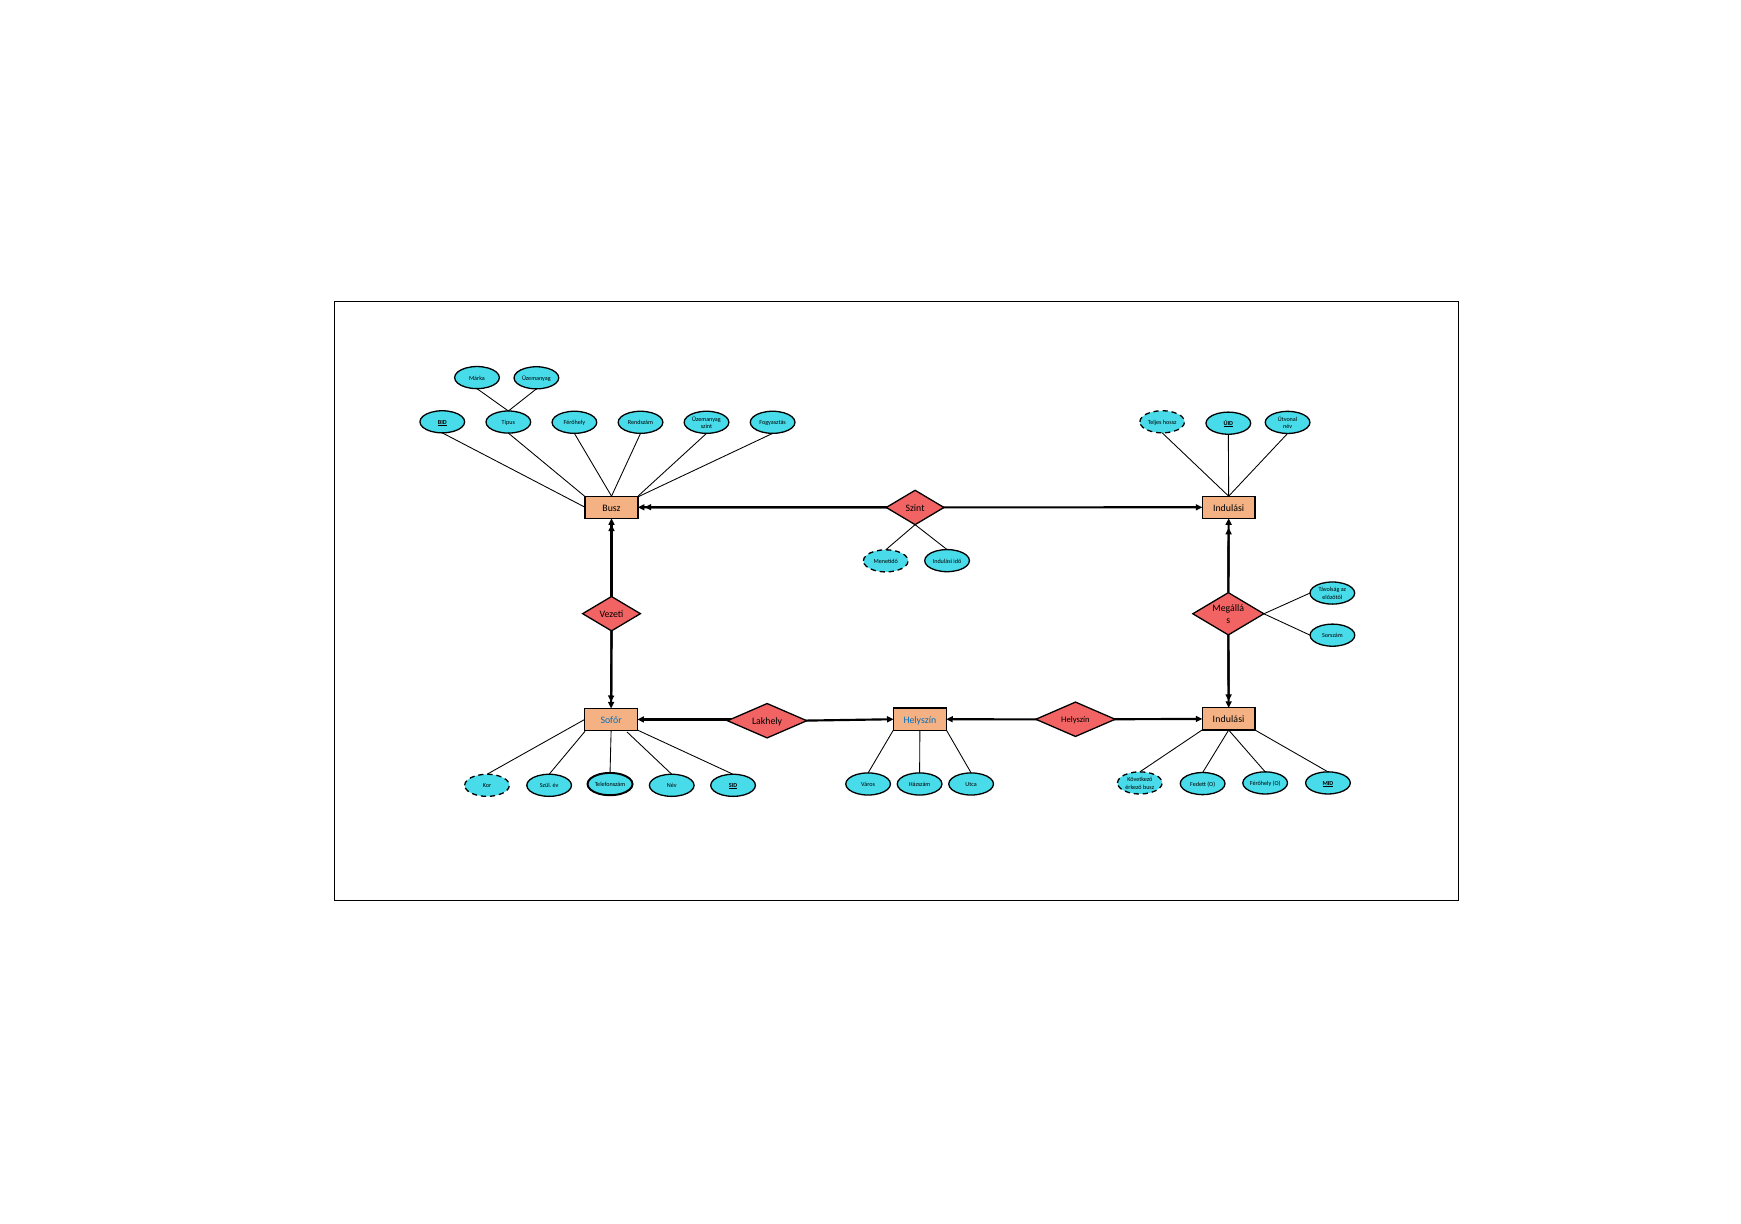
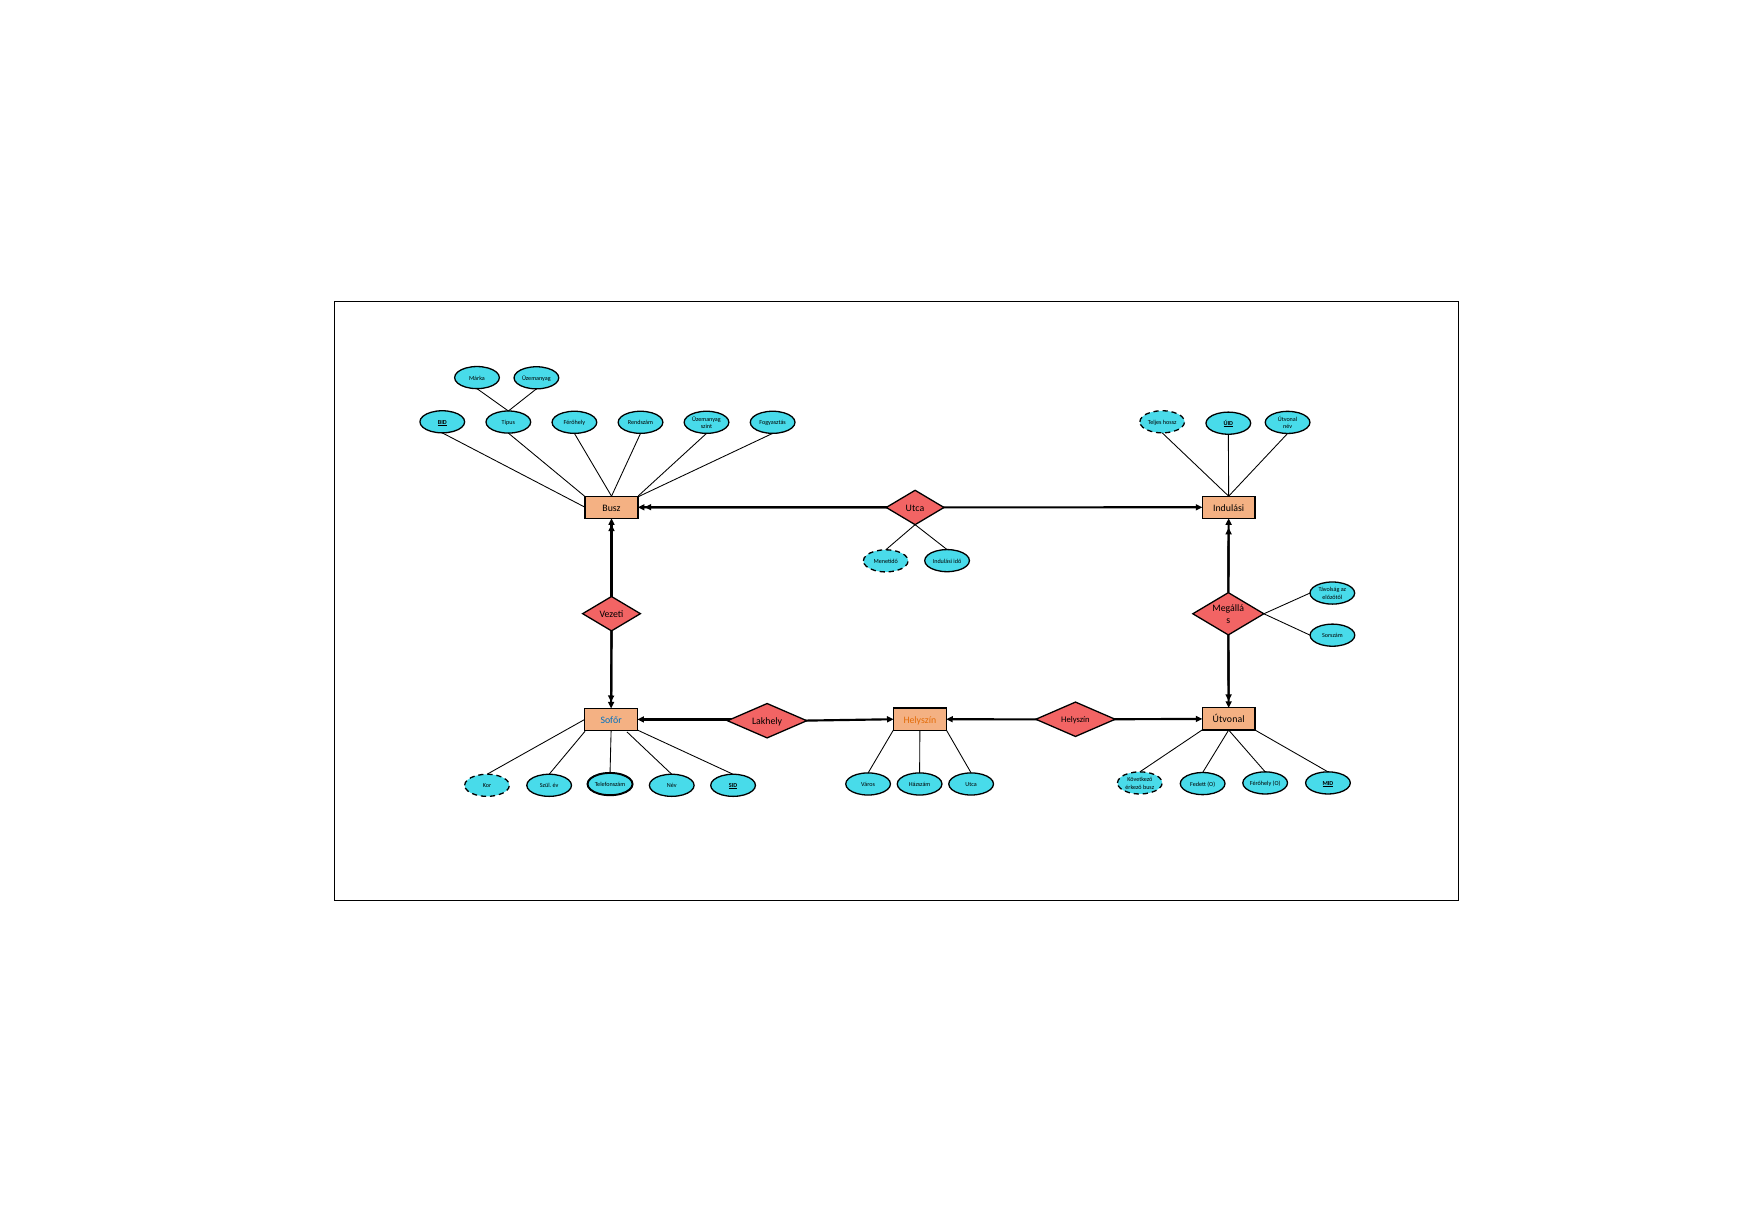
Szint: Szint -> Utca (915, 508)
Indulási: Indulási -> Útvonal (1229, 720)
Helyszín colour: blue -> orange (920, 720)
